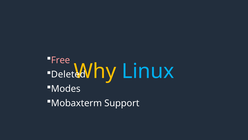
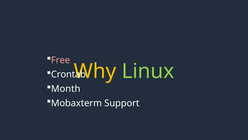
Linux colour: light blue -> light green (148, 71)
Deleted: Deleted -> Crontab (68, 74)
Modes: Modes -> Month (66, 89)
